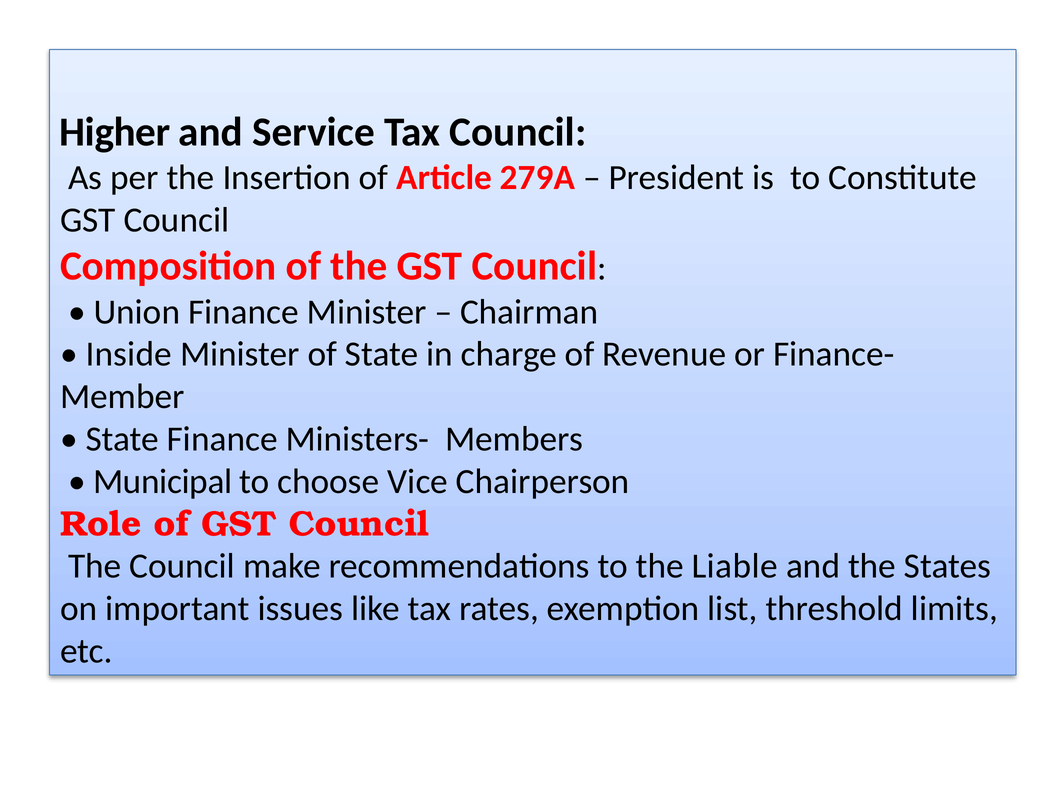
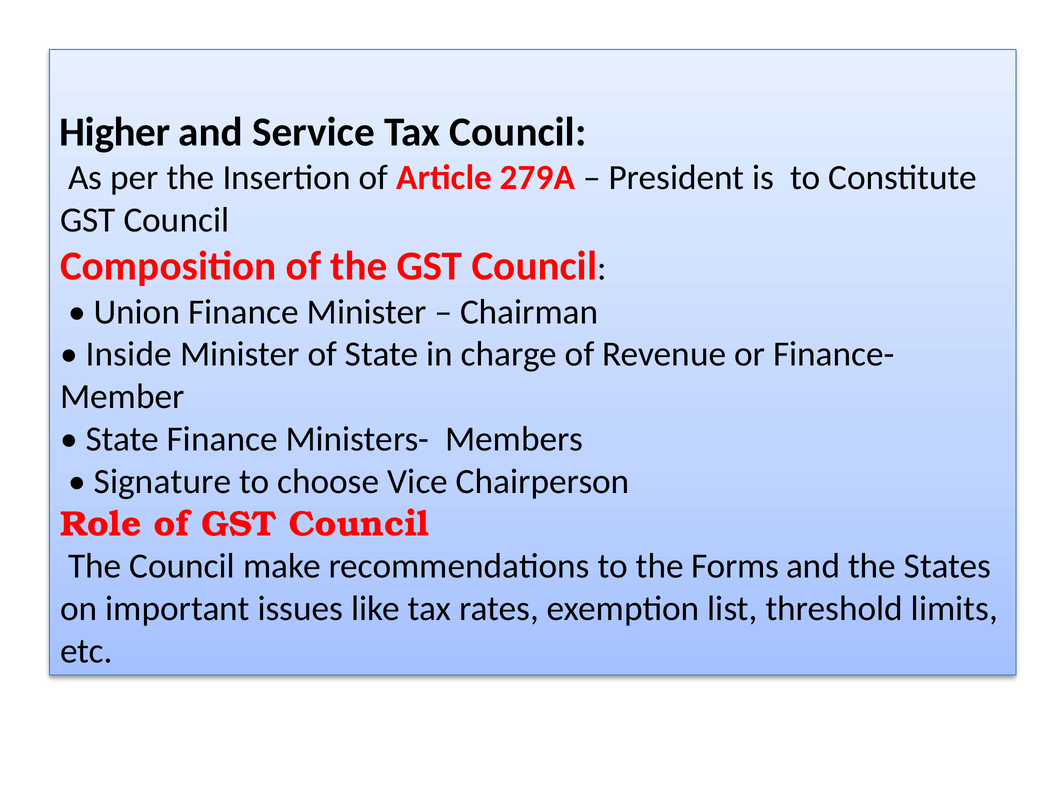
Municipal: Municipal -> Signature (162, 481)
Liable: Liable -> Forms (735, 566)
